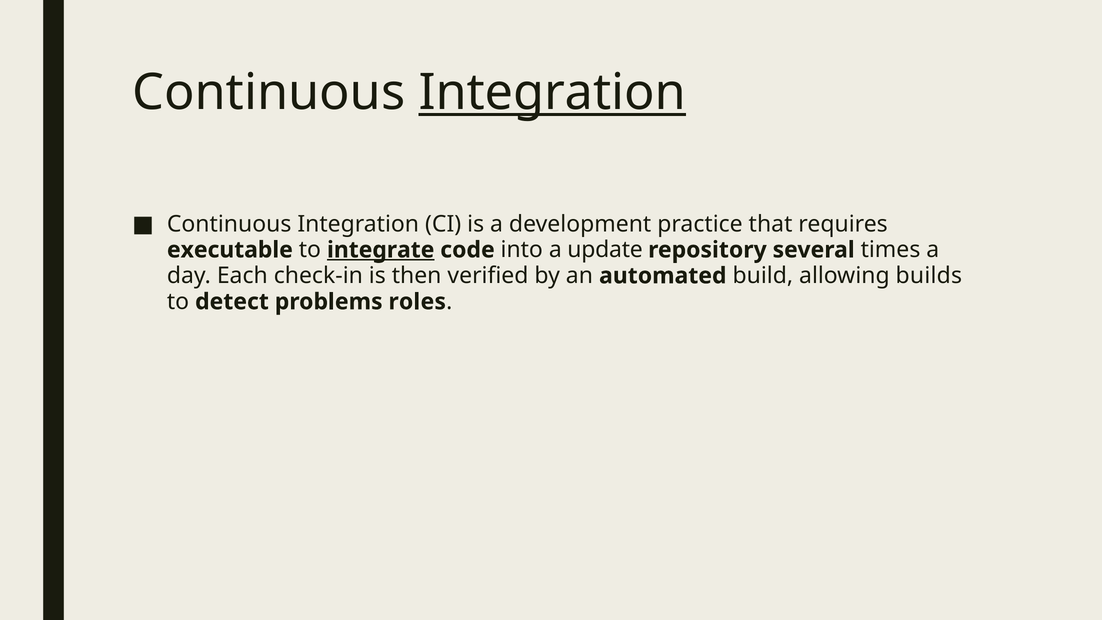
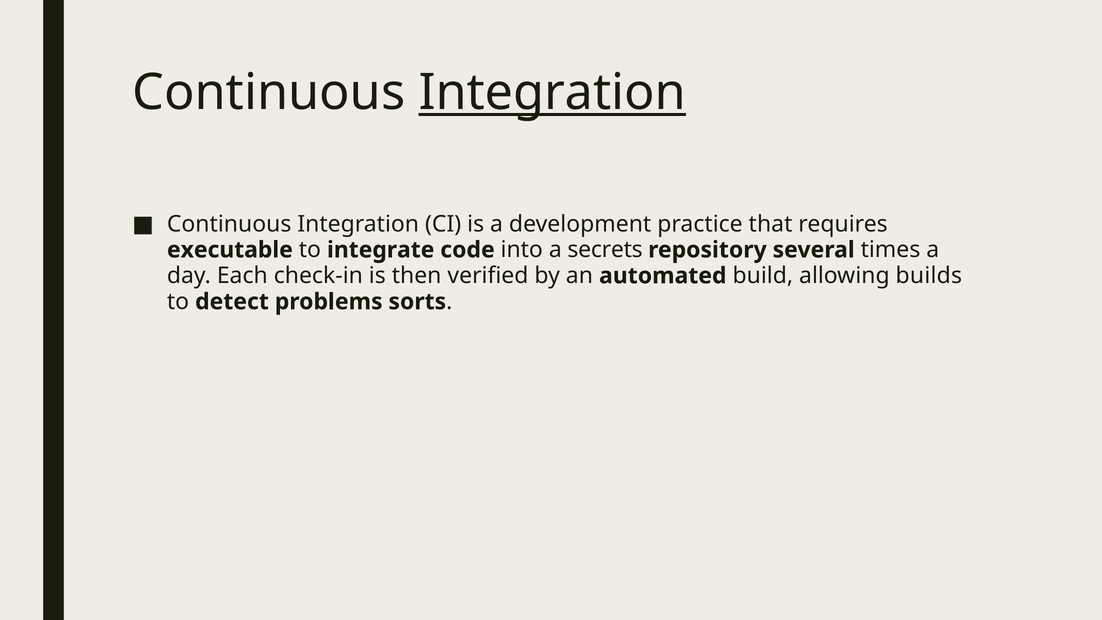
integrate underline: present -> none (381, 250)
update: update -> secrets (605, 250)
roles: roles -> sorts (417, 302)
